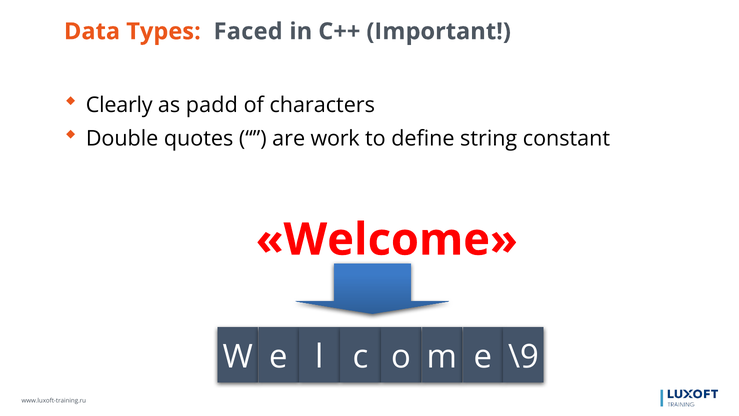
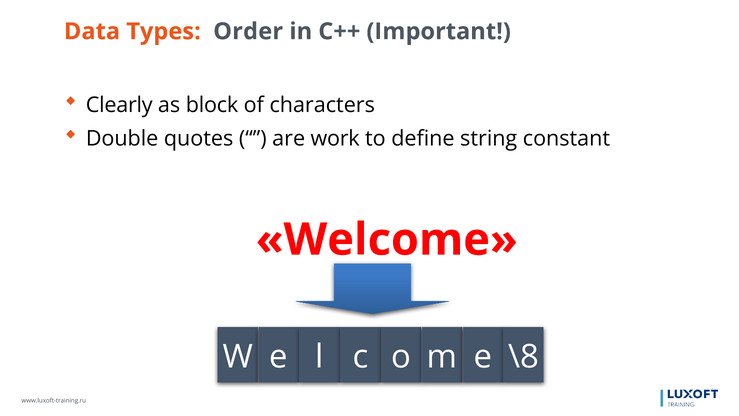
Faced: Faced -> Order (248, 31)
padd: padd -> block (212, 105)
\9: \9 -> \8 (523, 357)
